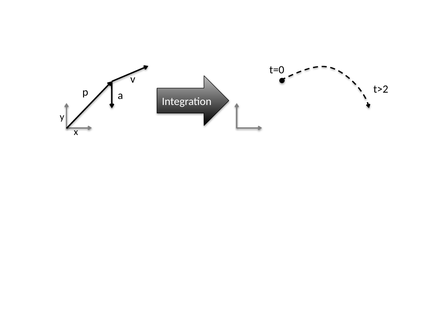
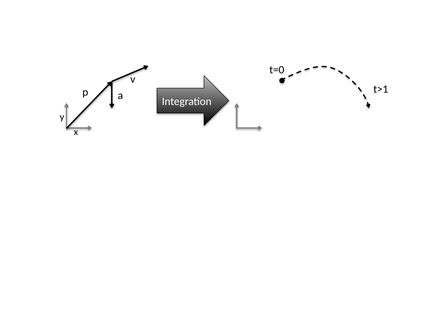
t>2: t>2 -> t>1 (381, 89)
